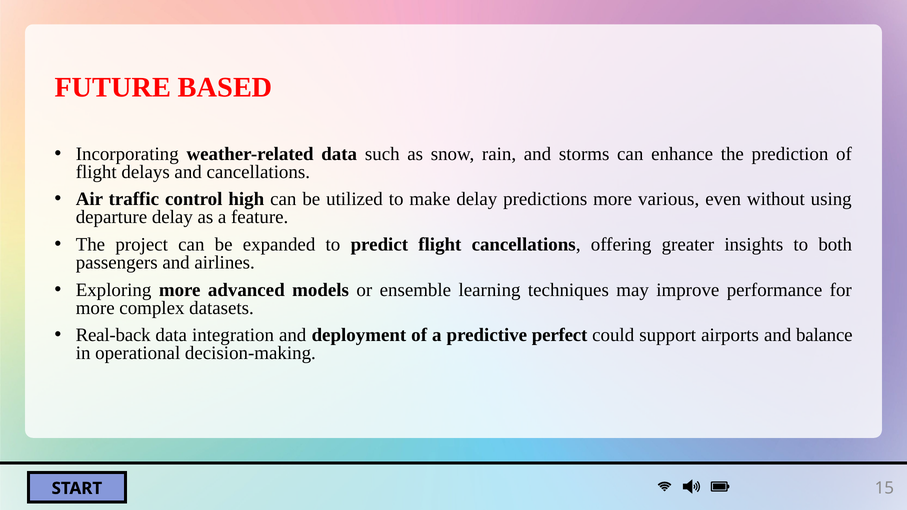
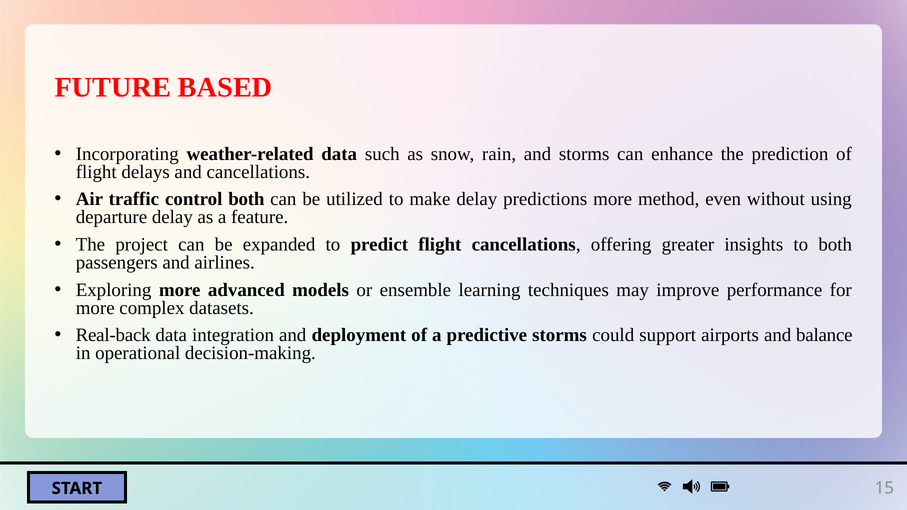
control high: high -> both (246, 199)
various: various -> method (669, 199)
predictive perfect: perfect -> storms (560, 335)
